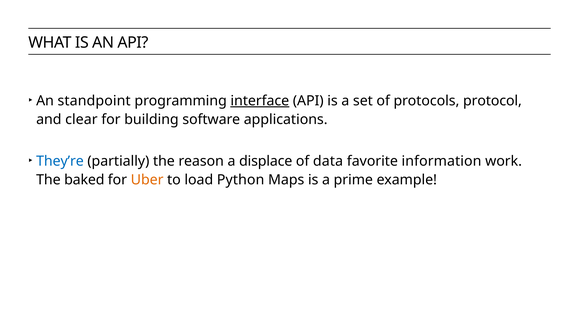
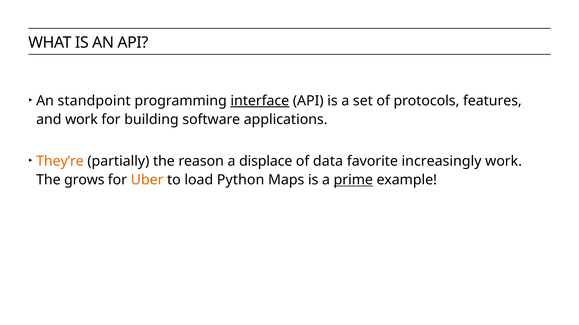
protocol: protocol -> features (492, 101)
and clear: clear -> work (82, 120)
They’re colour: blue -> orange (60, 161)
information: information -> increasingly (442, 161)
baked: baked -> grows (84, 180)
prime underline: none -> present (353, 180)
